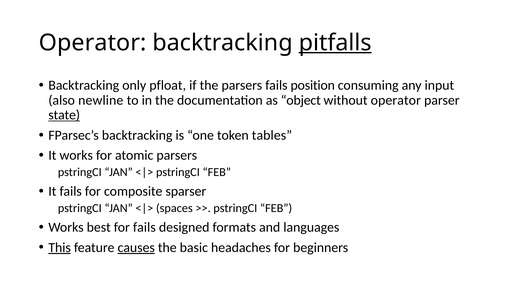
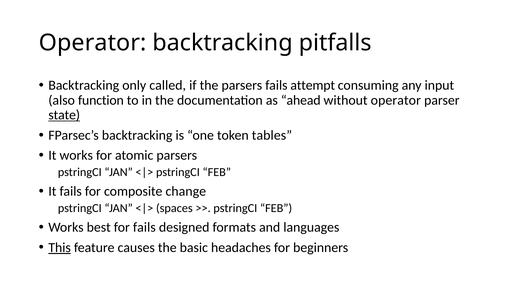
pitfalls underline: present -> none (335, 43)
pfloat: pfloat -> called (168, 85)
position: position -> attempt (313, 85)
newline: newline -> function (101, 100)
object: object -> ahead (301, 100)
sparser: sparser -> change (186, 192)
causes underline: present -> none (136, 248)
